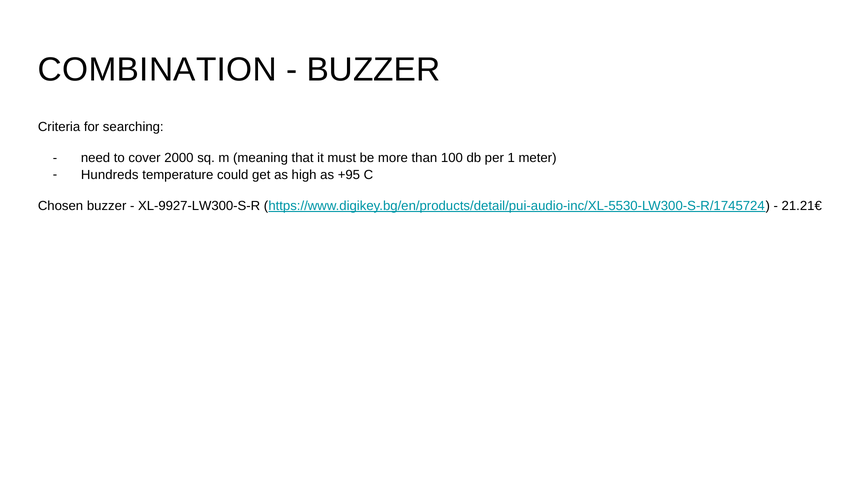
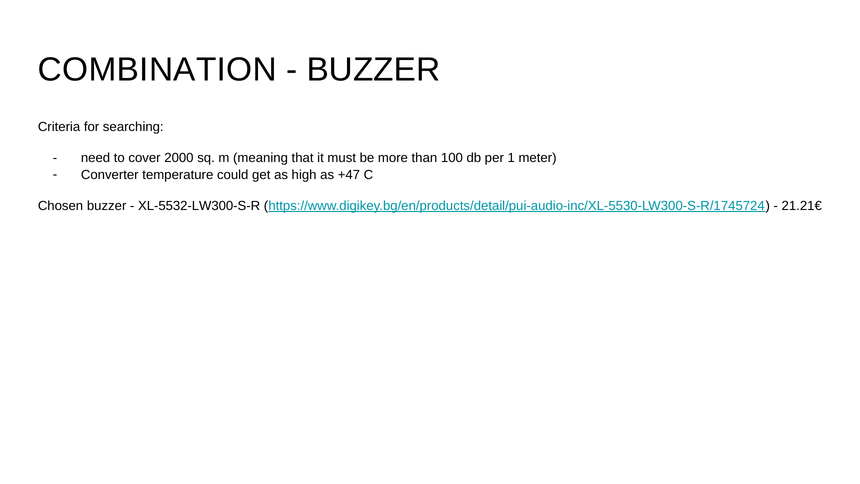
Hundreds: Hundreds -> Converter (110, 175)
+95: +95 -> +47 (349, 175)
XL-9927-LW300-S-R: XL-9927-LW300-S-R -> XL-5532-LW300-S-R (199, 206)
